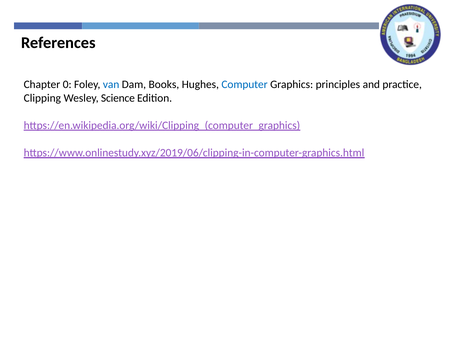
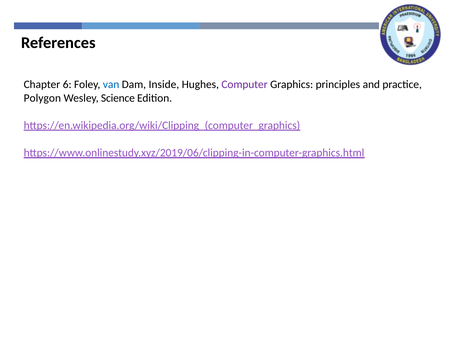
0: 0 -> 6 (67, 84)
Books: Books -> Inside (164, 84)
Computer colour: blue -> purple (245, 84)
Clipping: Clipping -> Polygon (42, 98)
